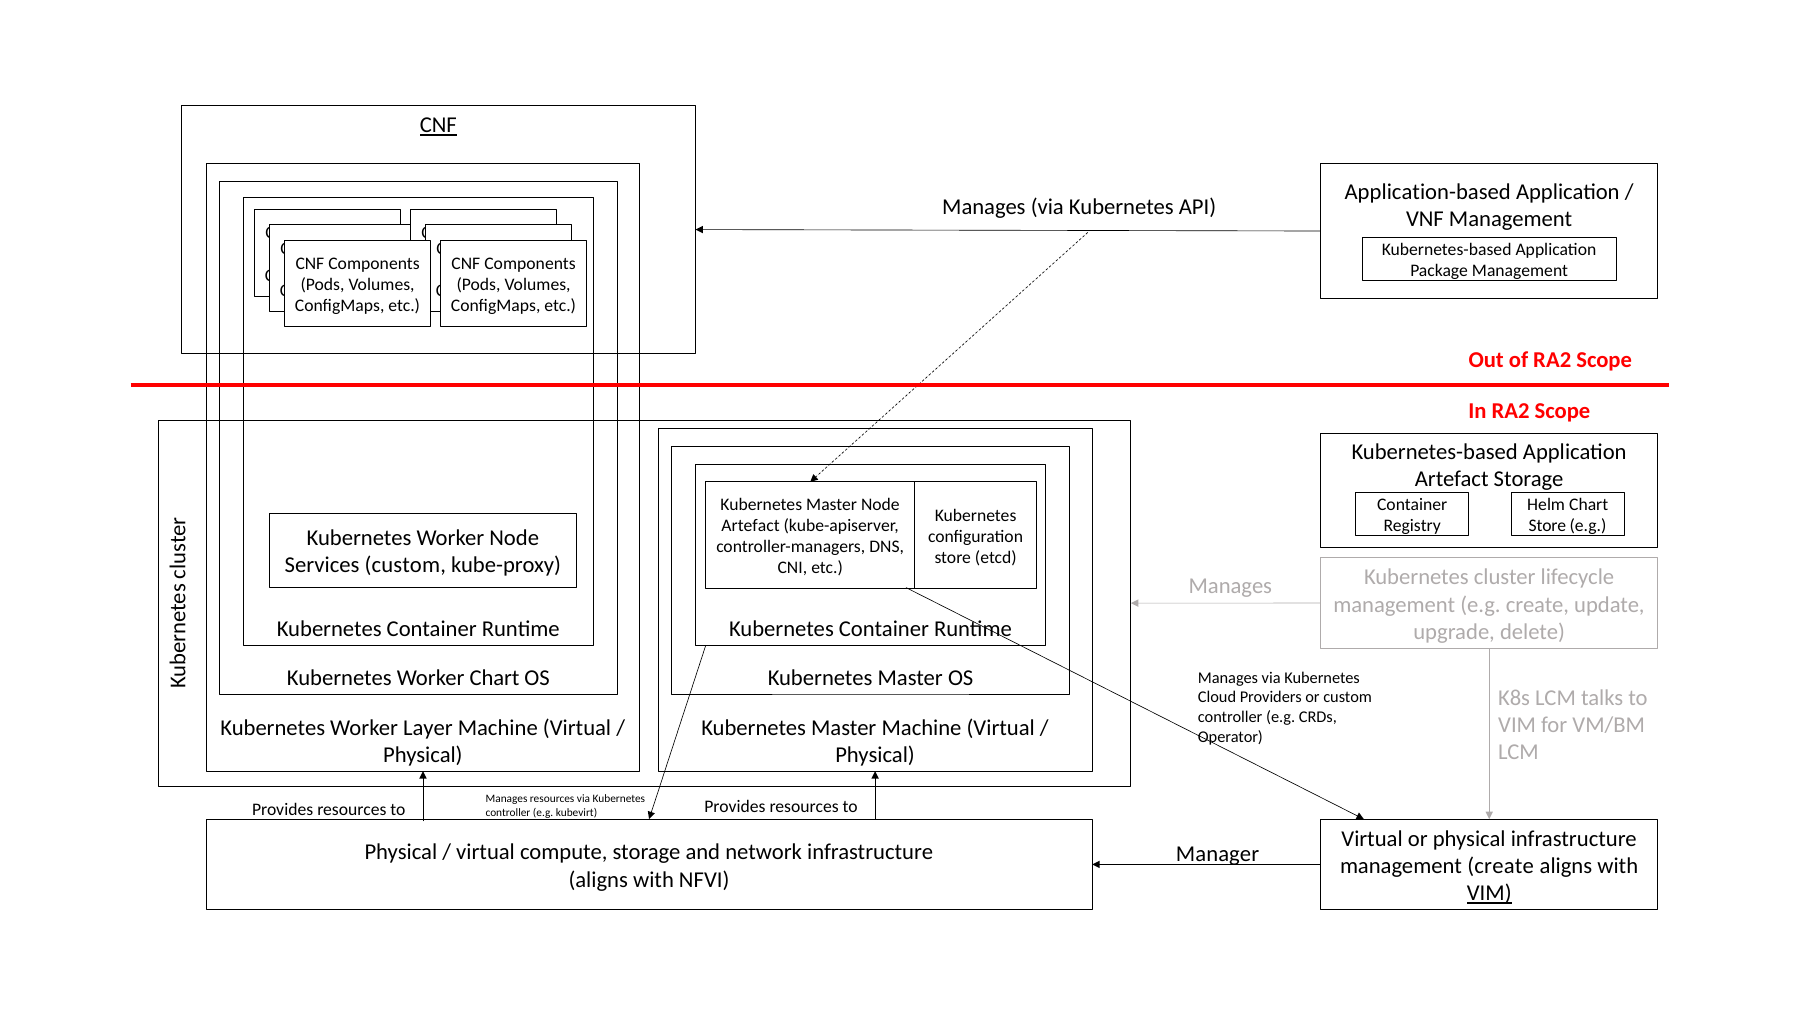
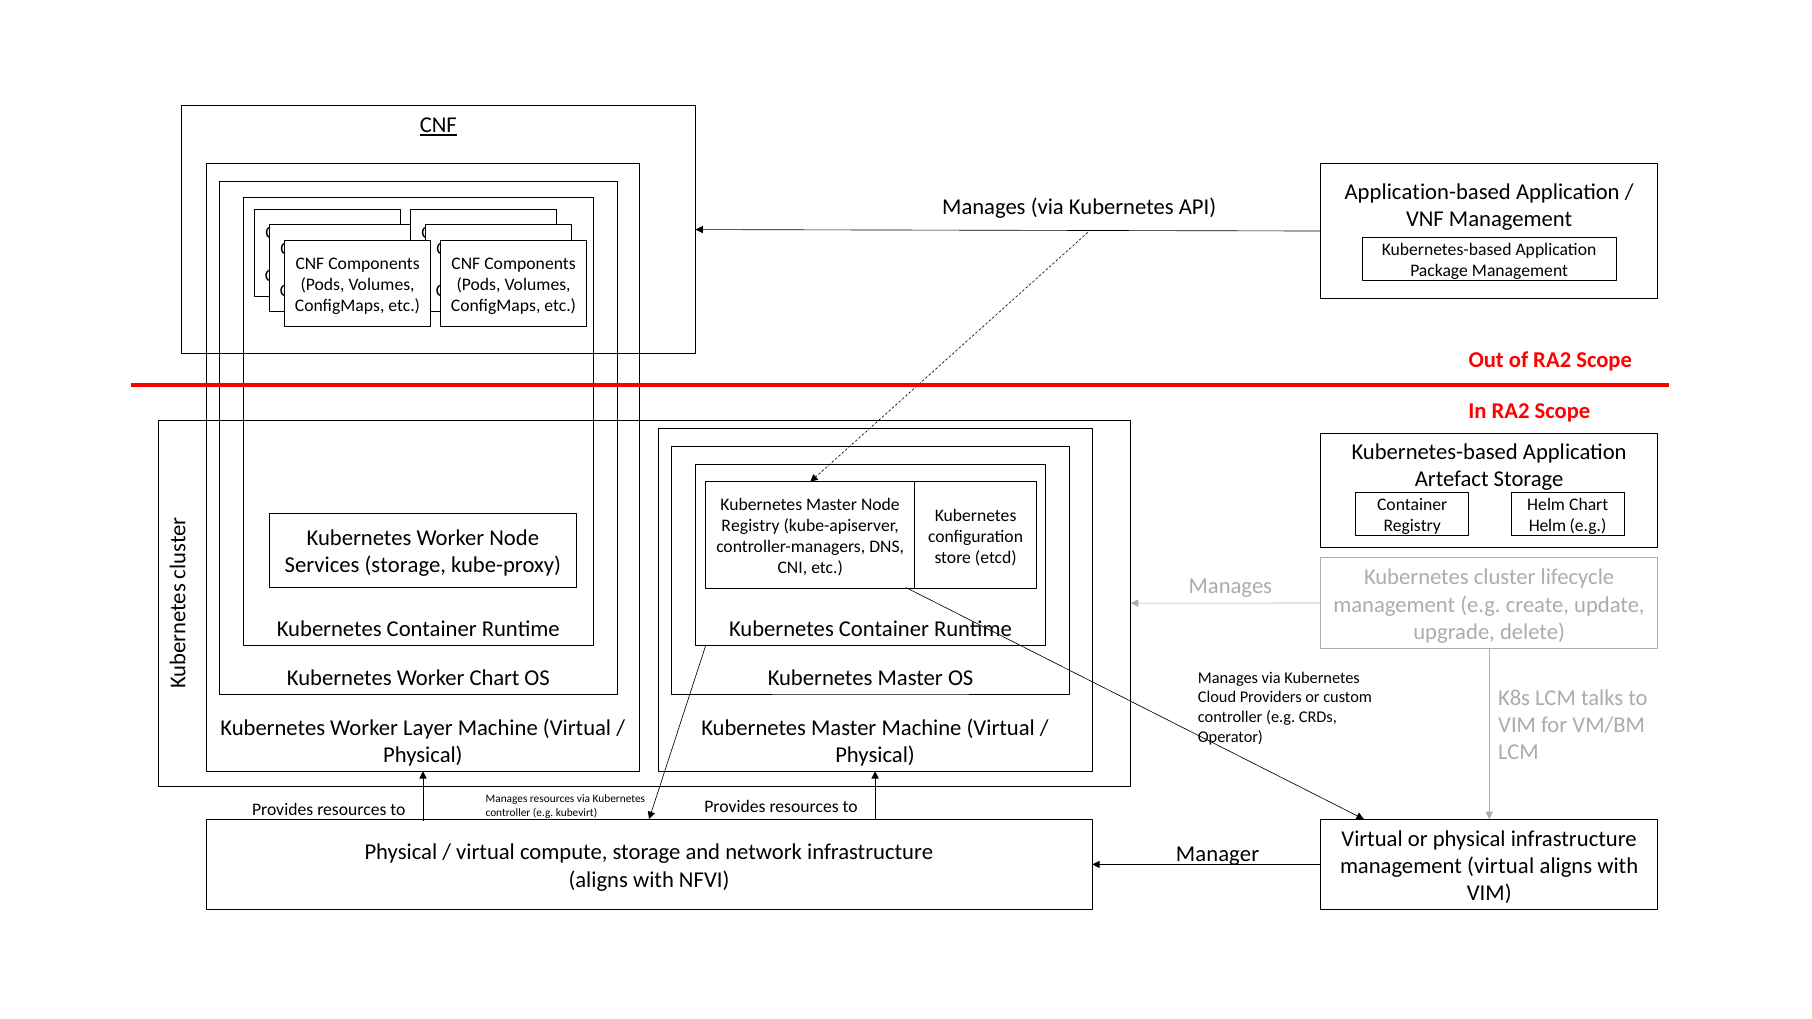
Store: Store -> Helm (1547, 526)
Artefact: Artefact -> Registry (750, 526)
Services custom: custom -> storage (405, 566)
management create: create -> virtual (1501, 866)
VIM underline: present -> none (1489, 893)
